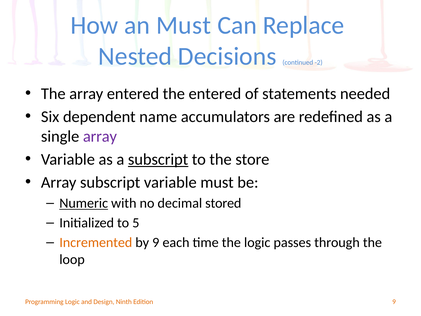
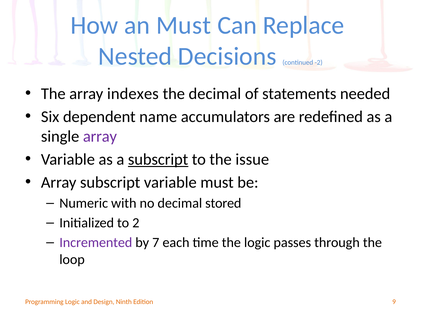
array entered: entered -> indexes (133, 94)
the entered: entered -> decimal (215, 94)
store: store -> issue (252, 159)
Numeric underline: present -> none (84, 203)
5: 5 -> 2 (136, 223)
Incremented colour: orange -> purple (96, 242)
by 9: 9 -> 7 (156, 242)
